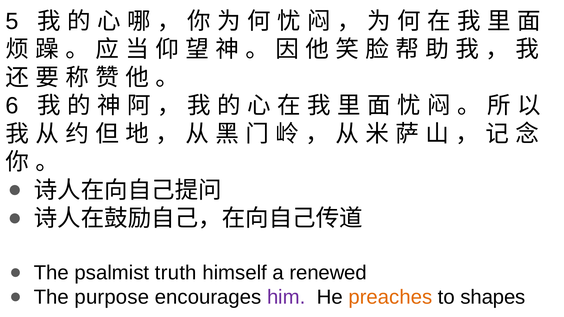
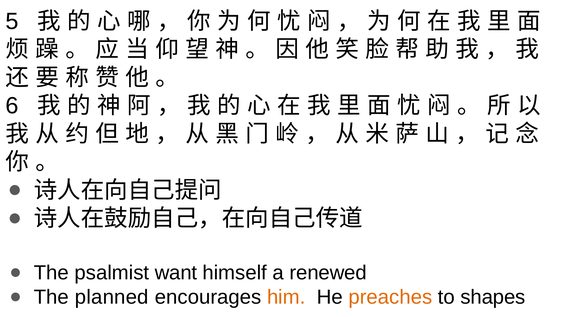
truth: truth -> want (176, 273)
purpose: purpose -> planned (112, 297)
him colour: purple -> orange (286, 297)
